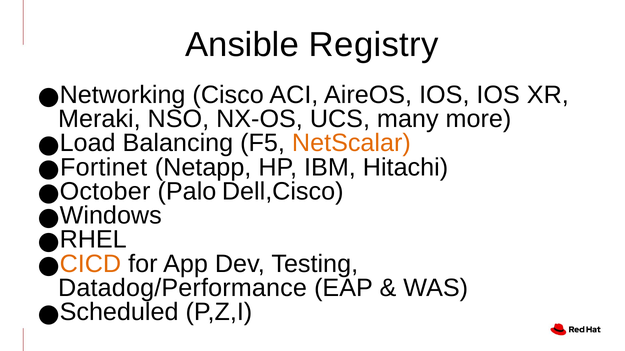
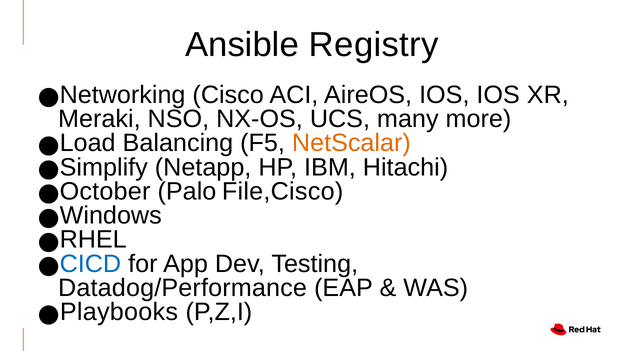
Fortinet: Fortinet -> Simplify (104, 168)
Dell,Cisco: Dell,Cisco -> File,Cisco (283, 192)
CICD colour: orange -> blue (90, 264)
Scheduled: Scheduled -> Playbooks (119, 313)
